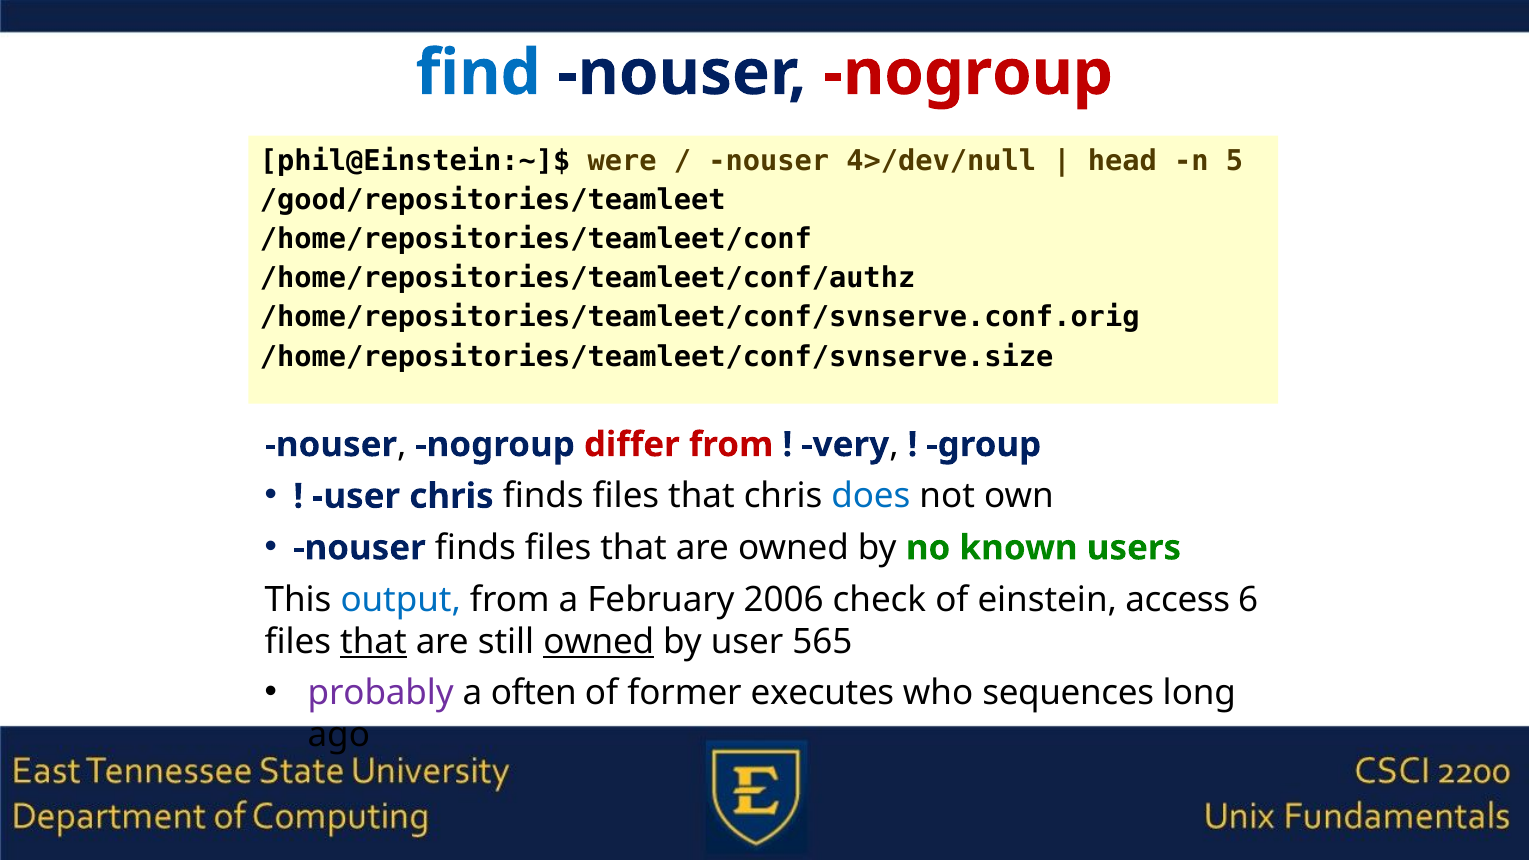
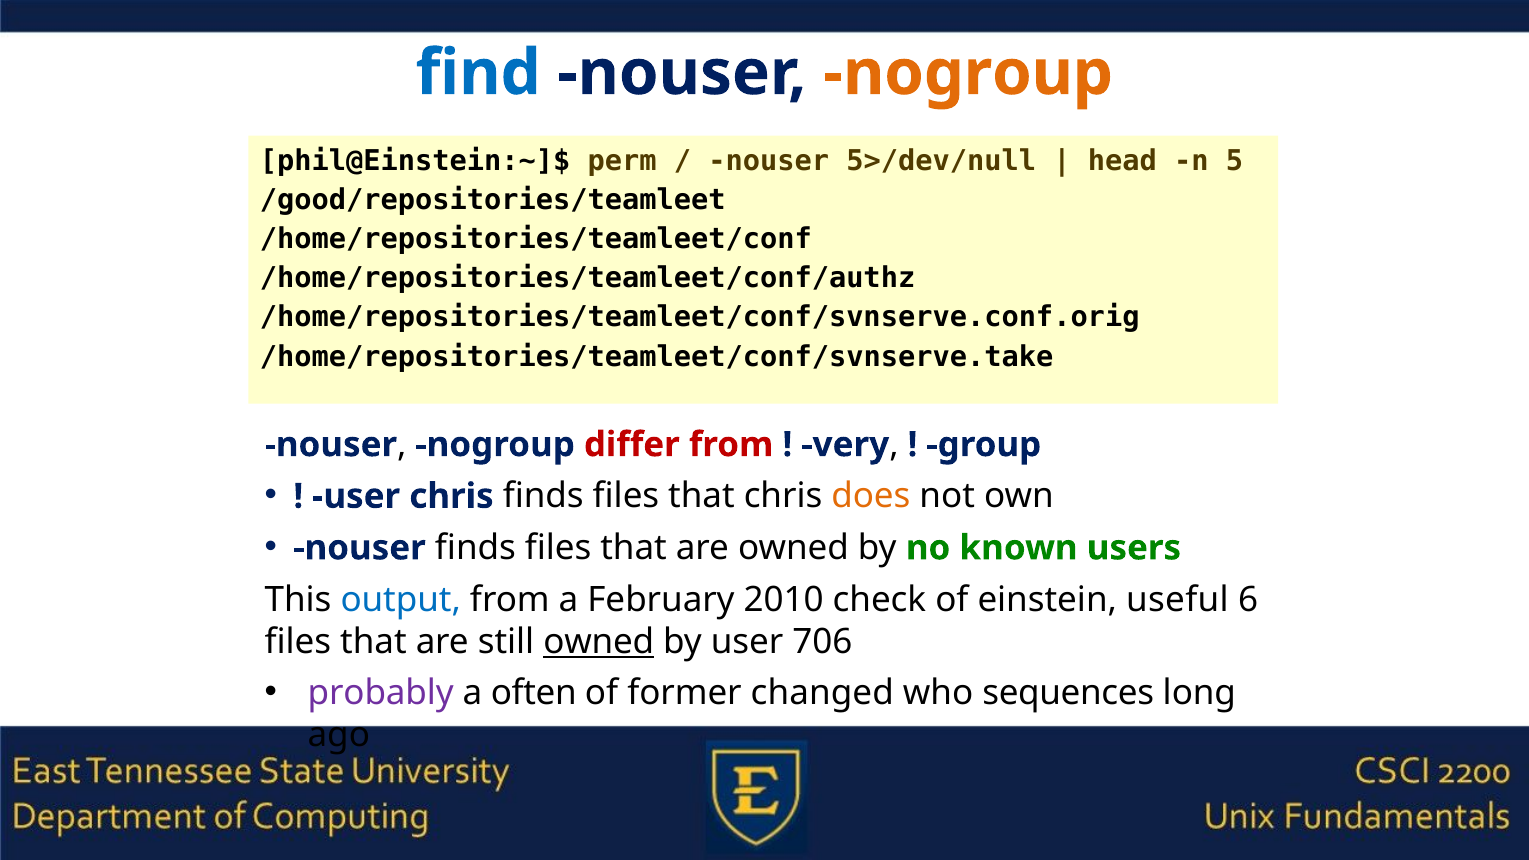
nogroup colour: red -> orange (968, 73)
were: were -> perm (622, 161)
4>/dev/null: 4>/dev/null -> 5>/dev/null (941, 161)
/home/repositories/teamleet/conf/svnserve.size: /home/repositories/teamleet/conf/svnserve.size -> /home/repositories/teamleet/conf/svnserve.take (657, 357)
does colour: blue -> orange (871, 496)
2006: 2006 -> 2010 (784, 600)
access: access -> useful (1177, 600)
that underline: present -> none (373, 642)
565: 565 -> 706 (822, 642)
executes: executes -> changed (822, 693)
